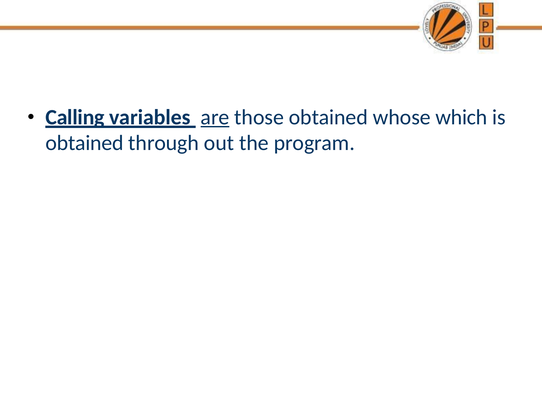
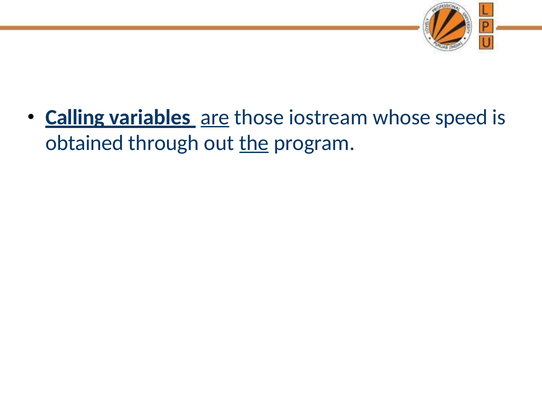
those obtained: obtained -> iostream (328, 118)
which: which -> speed (461, 118)
the underline: none -> present (254, 143)
